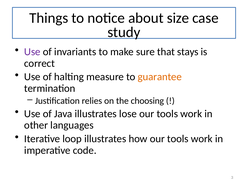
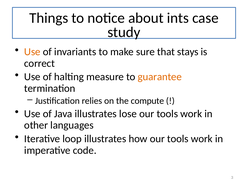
size: size -> ints (178, 18)
Use colour: purple -> orange (32, 52)
choosing: choosing -> compute (147, 101)
